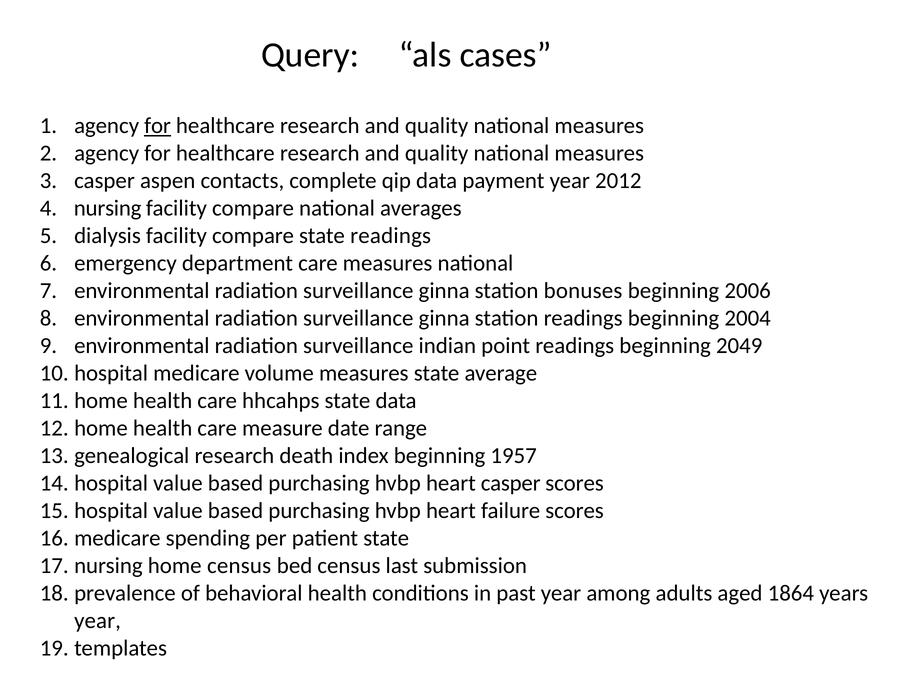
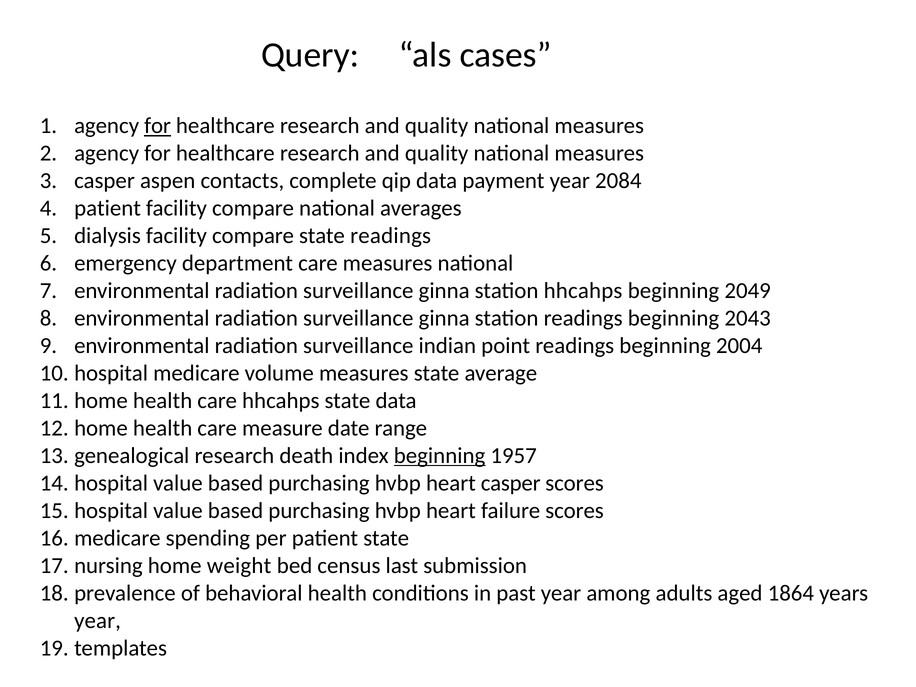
2012: 2012 -> 2084 (618, 181)
nursing: nursing -> patient (108, 208)
station bonuses: bonuses -> hhcahps (583, 291)
2006: 2006 -> 2049 (748, 291)
2004: 2004 -> 2043 (748, 318)
2049: 2049 -> 2004 (739, 346)
beginning underline: none -> present (440, 456)
home census: census -> weight (239, 566)
